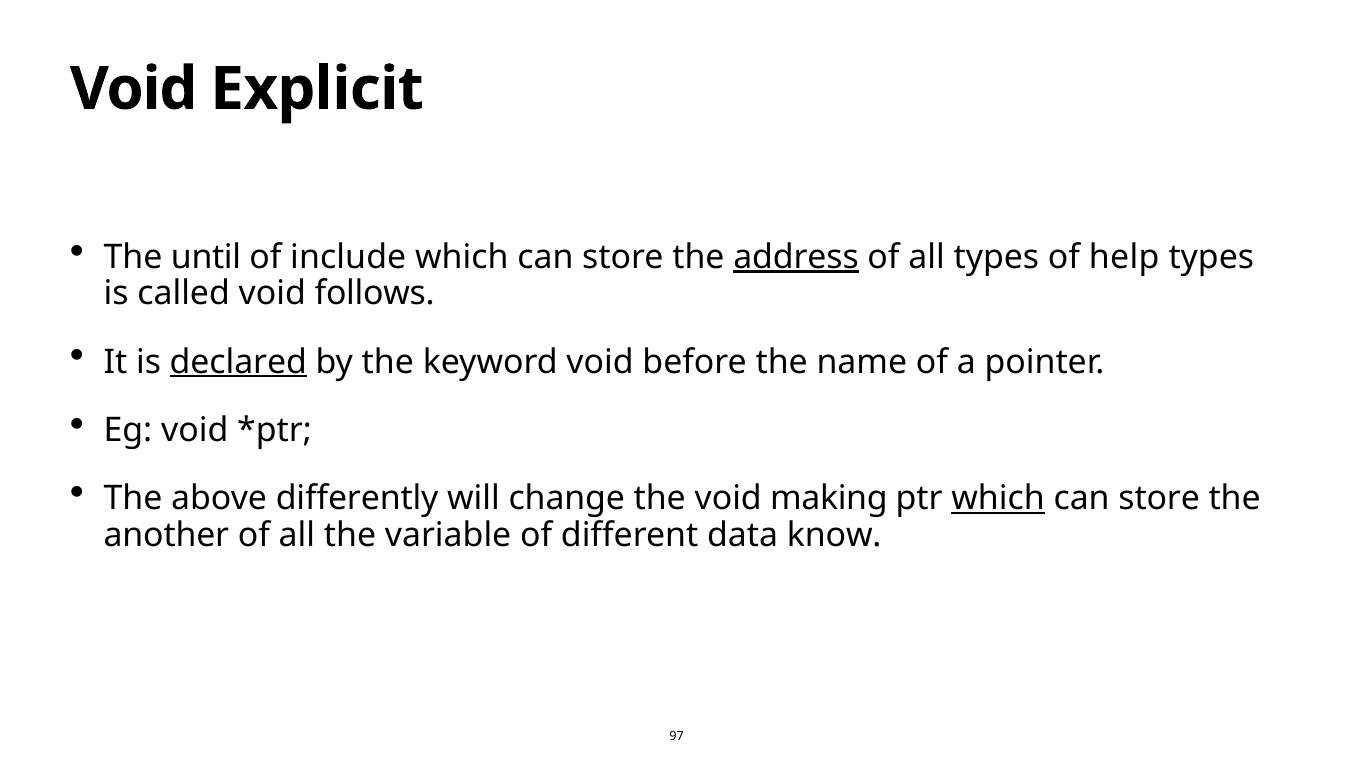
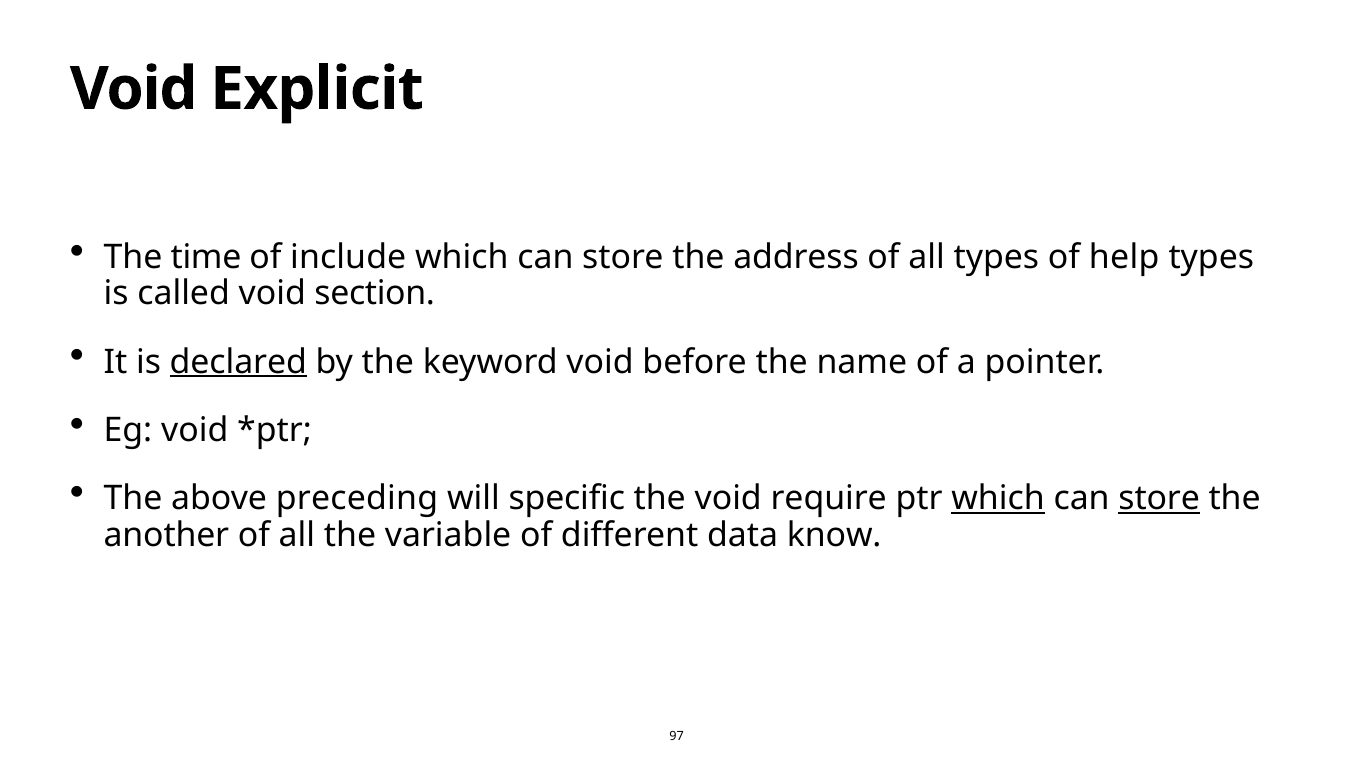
until: until -> time (206, 257)
address underline: present -> none (796, 257)
follows: follows -> section (375, 293)
differently: differently -> preceding (357, 498)
change: change -> specific (567, 498)
making: making -> require (829, 498)
store underline: none -> present (1159, 498)
